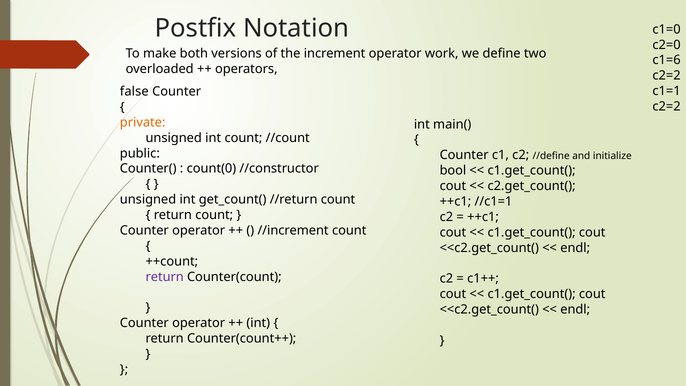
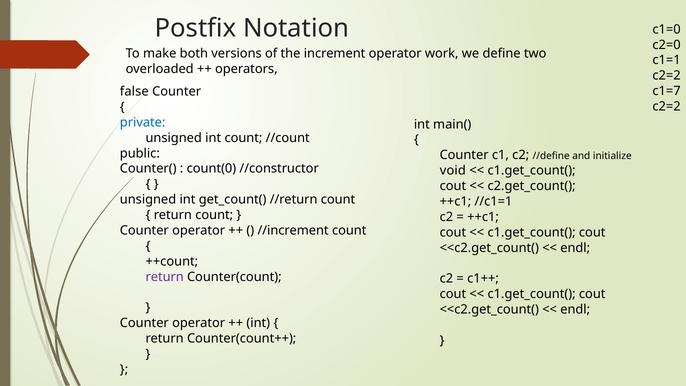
c1=6: c1=6 -> c1=1 (667, 60)
c1=1: c1=1 -> c1=7 (667, 91)
private colour: orange -> blue (143, 122)
bool: bool -> void (453, 171)
